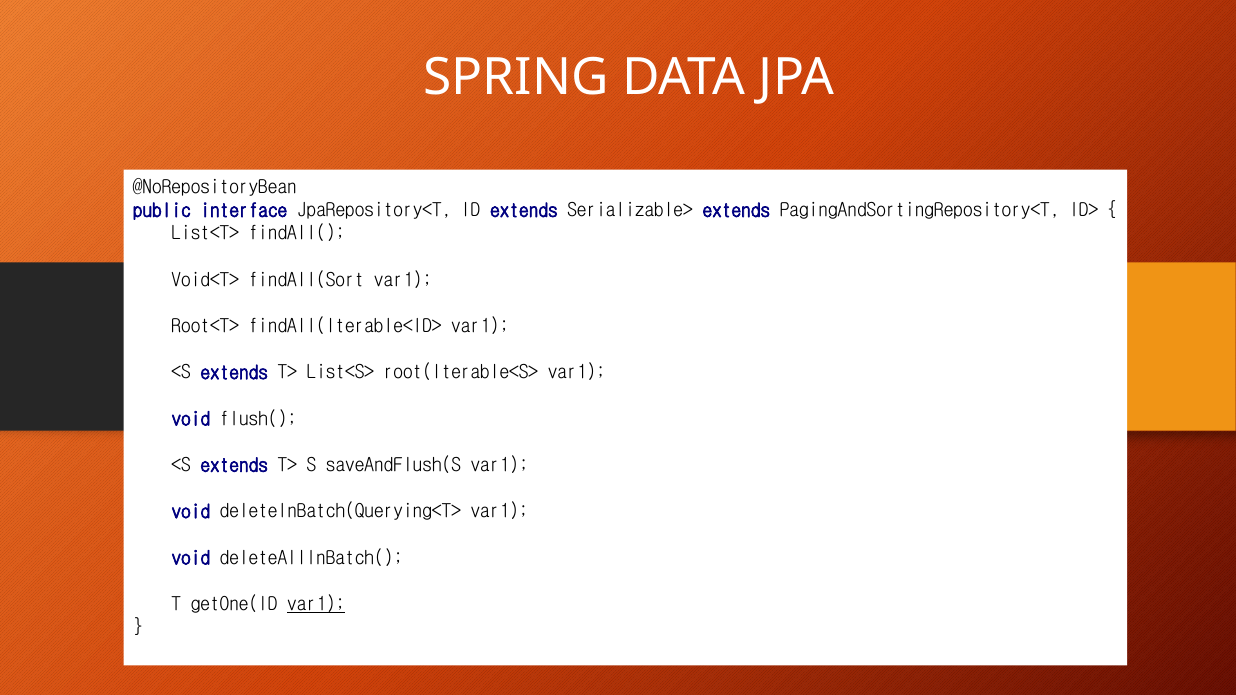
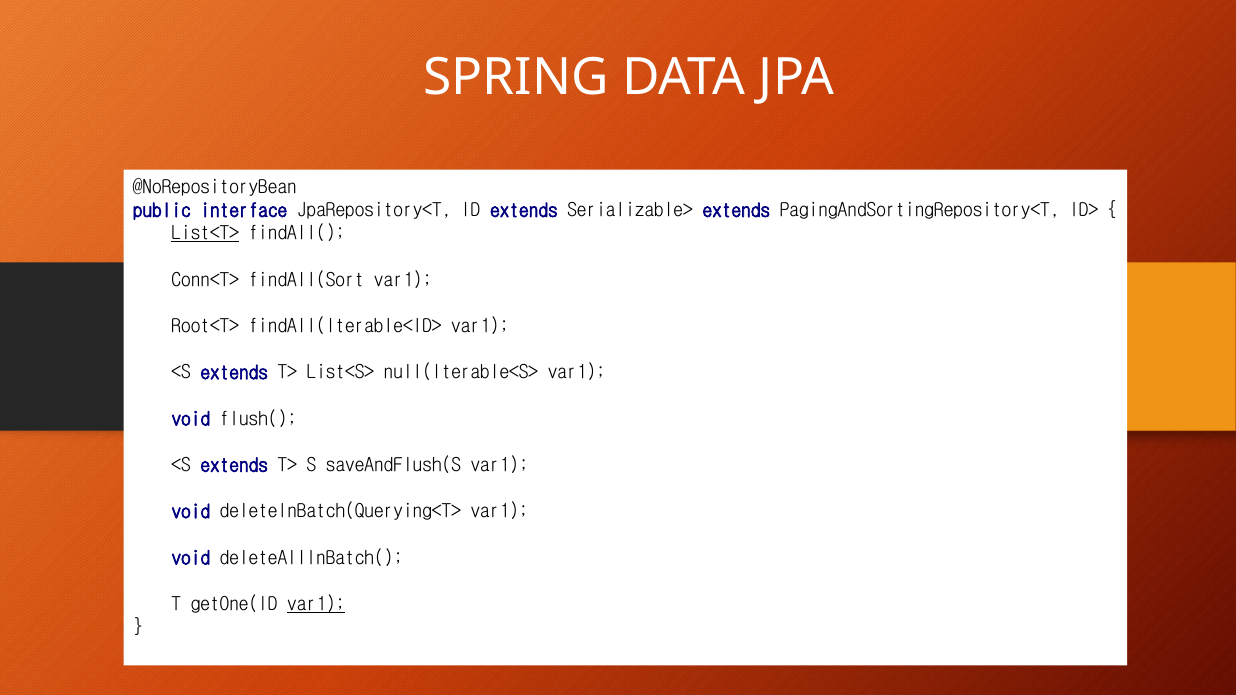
List<T> underline: none -> present (205, 234)
Void<T>: Void<T> -> Conn<T> (205, 280)
root(Iterable<S>: root(Iterable<S> -> null(Iterable<S> (461, 373)
